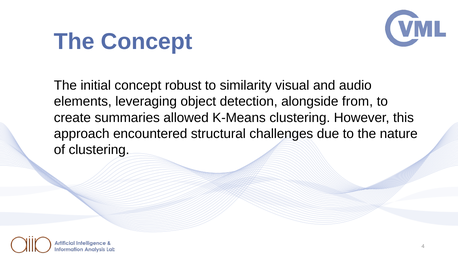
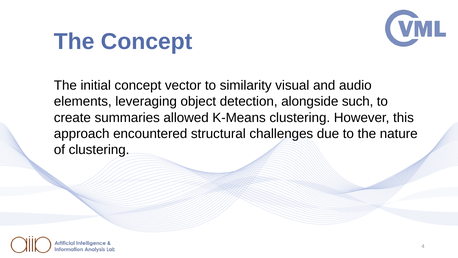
robust: robust -> vector (183, 85)
from: from -> such (358, 101)
